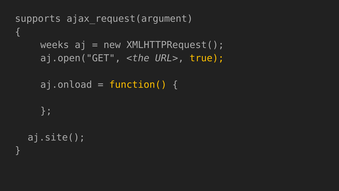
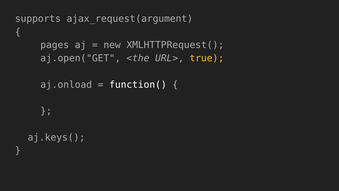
weeks: weeks -> pages (55, 45)
function( colour: yellow -> white (138, 84)
aj.site(: aj.site( -> aj.keys( (56, 137)
